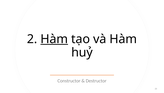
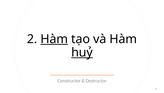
huỷ underline: none -> present (82, 52)
